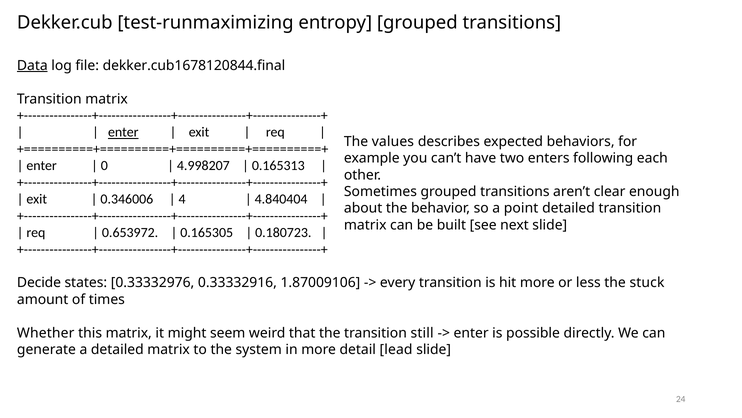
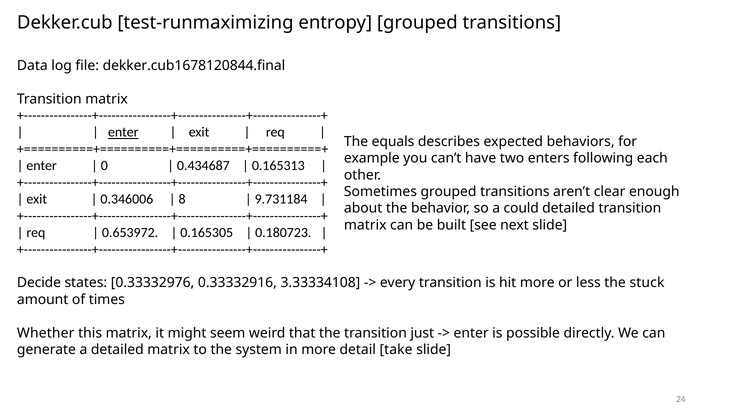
Data underline: present -> none (32, 65)
values: values -> equals (393, 141)
4.998207: 4.998207 -> 0.434687 (203, 166)
4: 4 -> 8 (182, 199)
4.840404: 4.840404 -> 9.731184 (281, 199)
point: point -> could (521, 208)
1.87009106: 1.87009106 -> 3.33334108 (320, 282)
still: still -> just (422, 333)
lead: lead -> take (396, 349)
